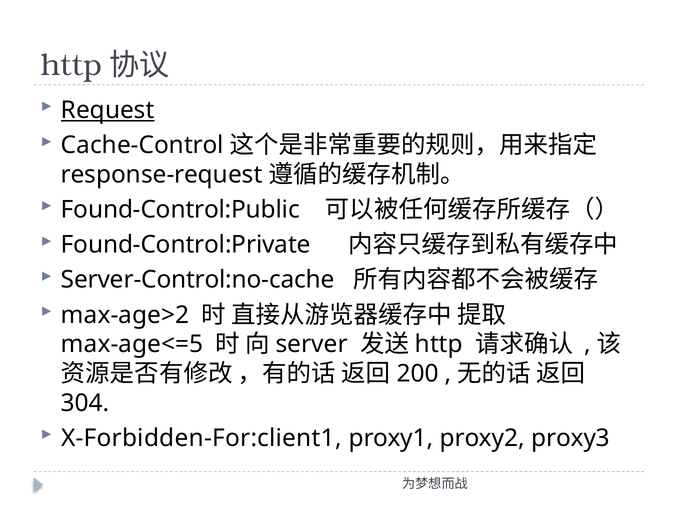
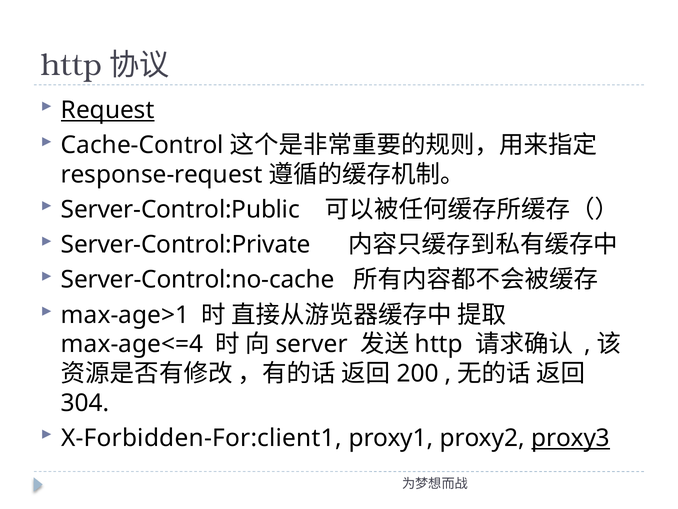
Found-Control:Public: Found-Control:Public -> Server-Control:Public (180, 210)
Found-Control:Private: Found-Control:Private -> Server-Control:Private (186, 245)
max-age>2: max-age>2 -> max-age>1 (125, 315)
max-age<=5: max-age<=5 -> max-age<=4 (132, 344)
proxy3 underline: none -> present (571, 438)
